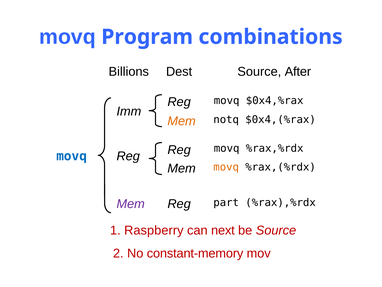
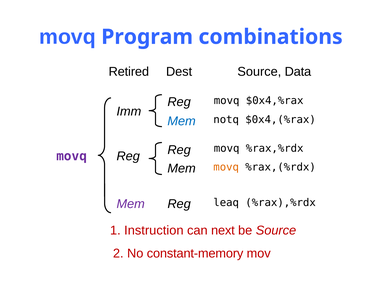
Billions: Billions -> Retired (129, 72)
After: After -> Data (298, 72)
Mem colour: orange -> blue (182, 121)
movq colour: blue -> purple (72, 156)
part: part -> leaq (226, 202)
Raspberry: Raspberry -> Instruction (154, 230)
